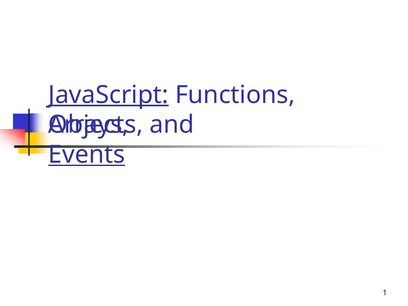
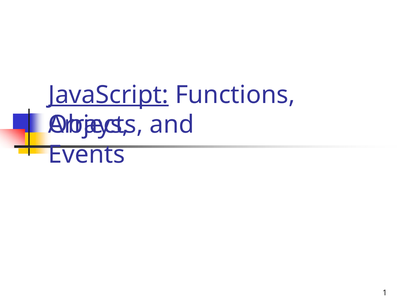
Events underline: present -> none (87, 155)
